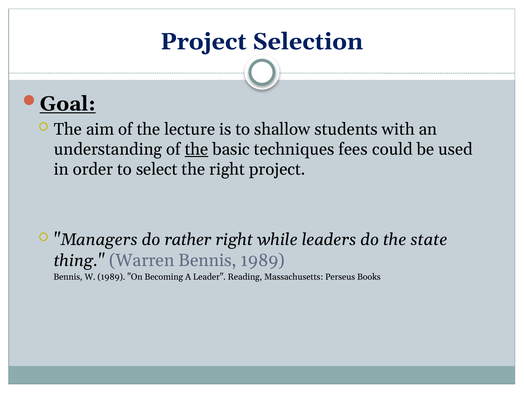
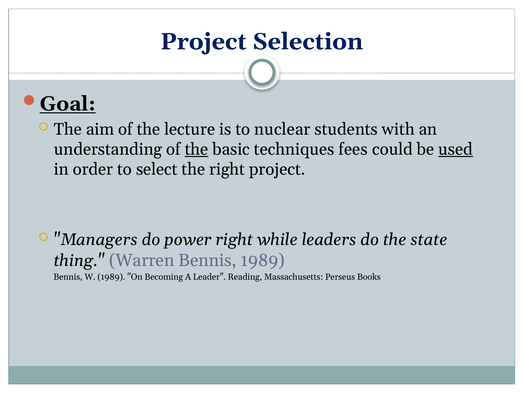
shallow: shallow -> nuclear (282, 129)
used underline: none -> present (456, 149)
rather: rather -> power (188, 240)
